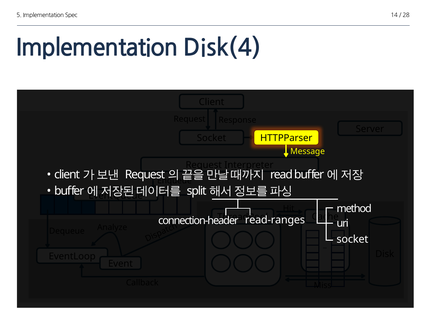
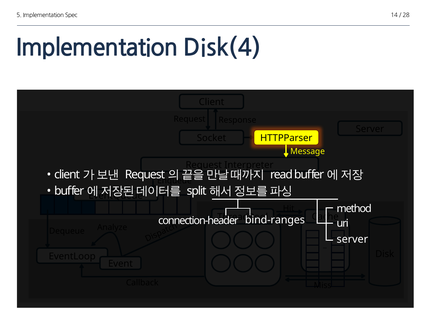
read-ranges: read-ranges -> bind-ranges (275, 220)
socket: socket -> server (352, 240)
